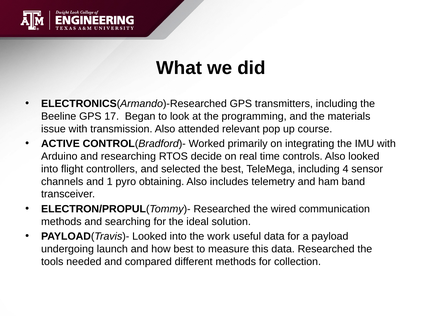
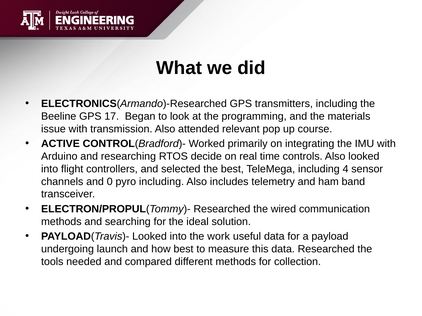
1: 1 -> 0 (110, 182)
pyro obtaining: obtaining -> including (162, 182)
